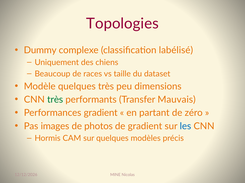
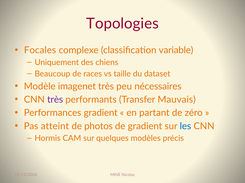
Dummy: Dummy -> Focales (40, 50)
labélisé: labélisé -> variable (176, 50)
Modèle quelques: quelques -> imagenet (77, 87)
dimensions: dimensions -> nécessaires (158, 87)
très colour: green -> purple (55, 100)
images: images -> atteint (55, 127)
